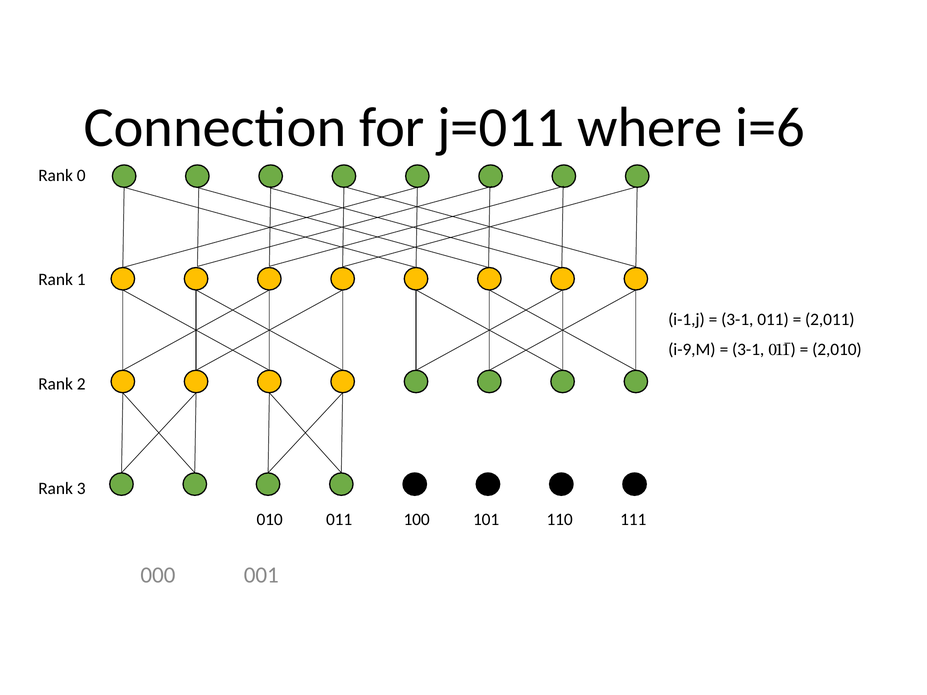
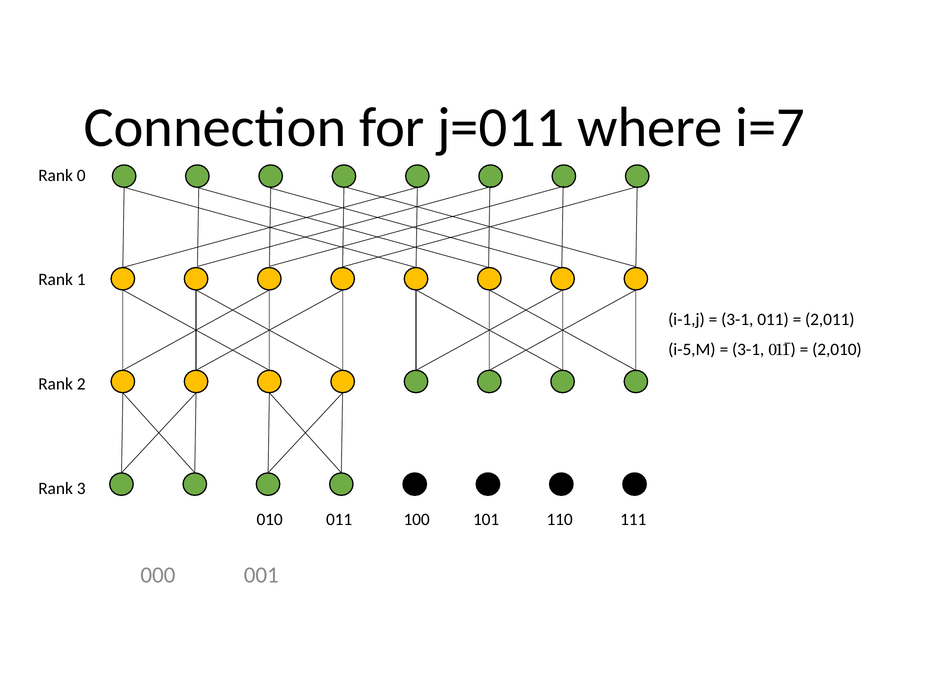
i=6: i=6 -> i=7 (770, 128)
i-9,M: i-9,M -> i-5,M (692, 349)
